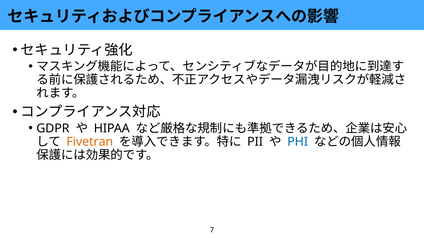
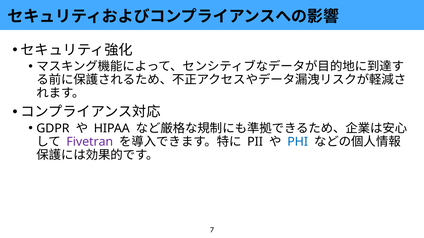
Fivetran colour: orange -> purple (90, 142)
